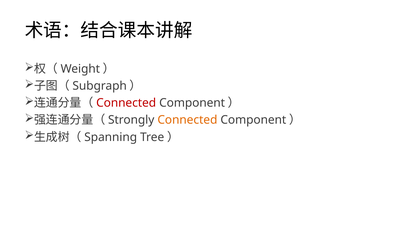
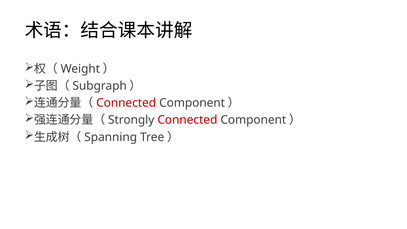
Connected colour: orange -> red (187, 120)
